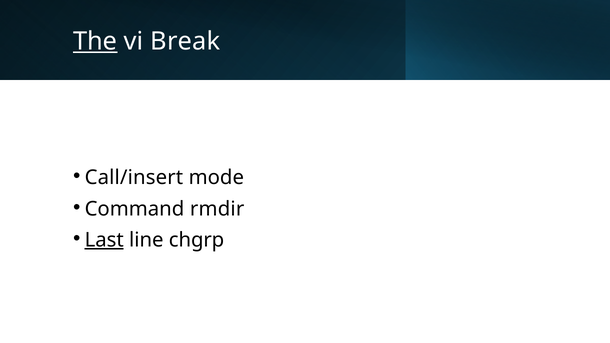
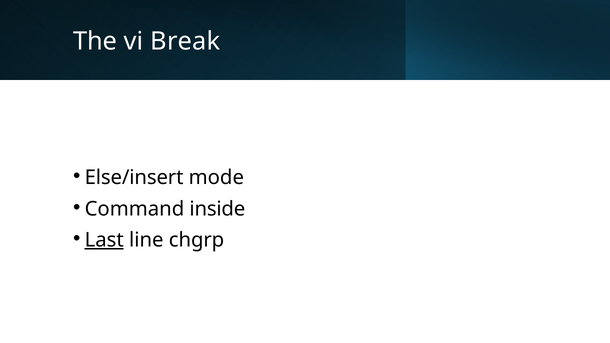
The underline: present -> none (95, 42)
Call/insert: Call/insert -> Else/insert (134, 178)
rmdir: rmdir -> inside (217, 209)
